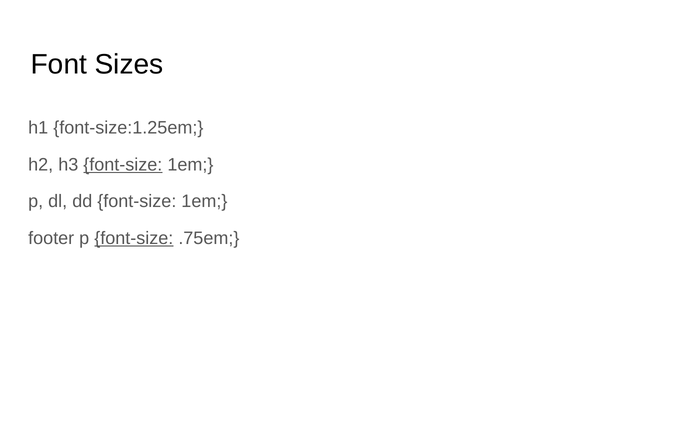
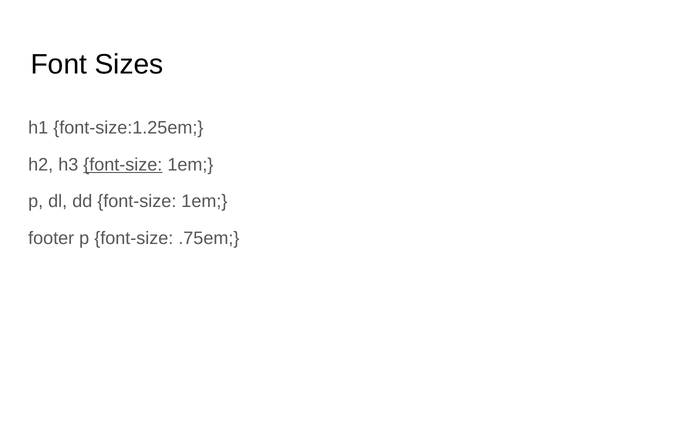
font-size underline: present -> none (134, 238)
